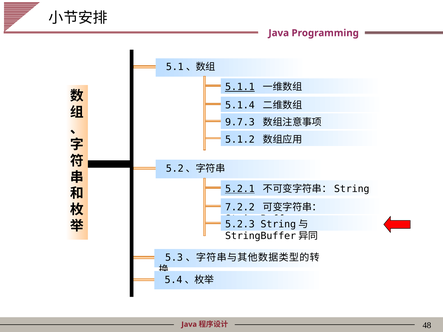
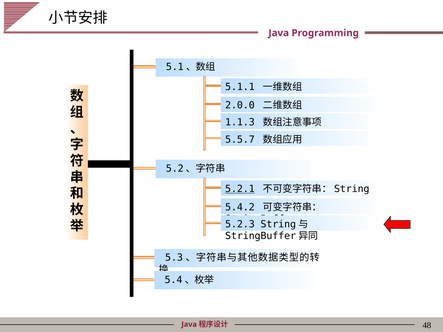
5.1.1 underline: present -> none (240, 87)
5.1.4: 5.1.4 -> 2.0.0 (240, 105)
9.7.3: 9.7.3 -> 1.1.3 (240, 122)
5.1.2: 5.1.2 -> 5.5.7 (240, 140)
7.2.2: 7.2.2 -> 5.4.2 (240, 207)
